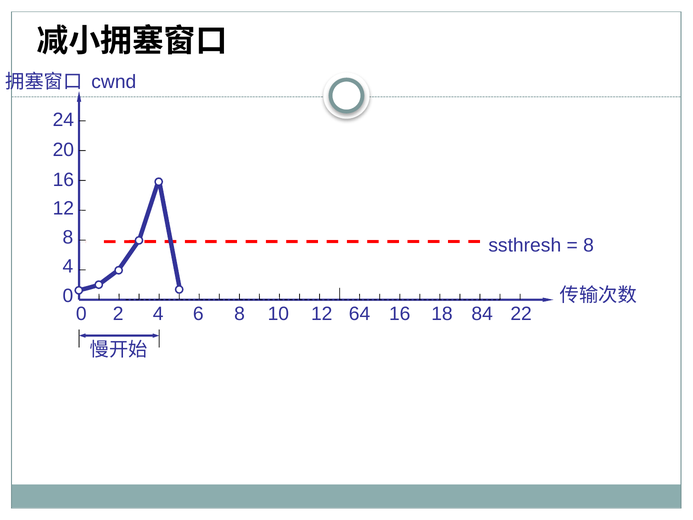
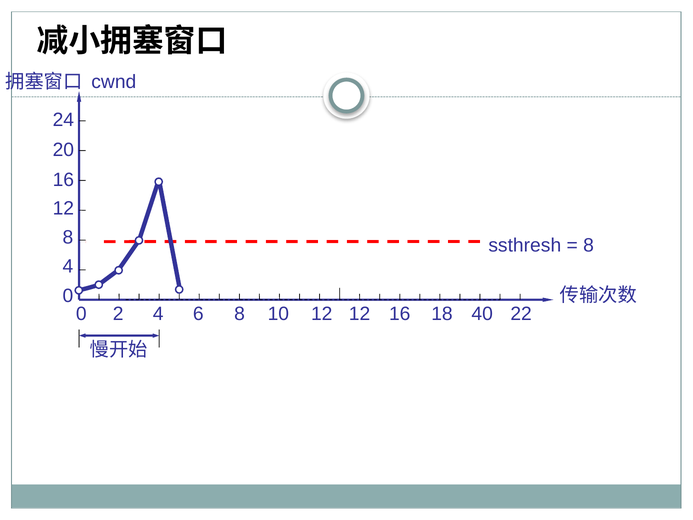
12 64: 64 -> 12 (360, 314)
84: 84 -> 40 (482, 314)
